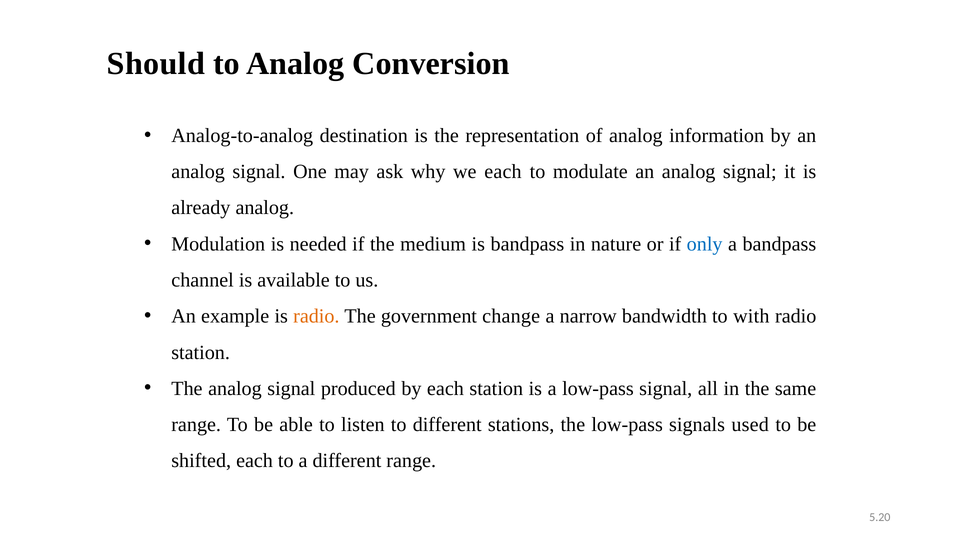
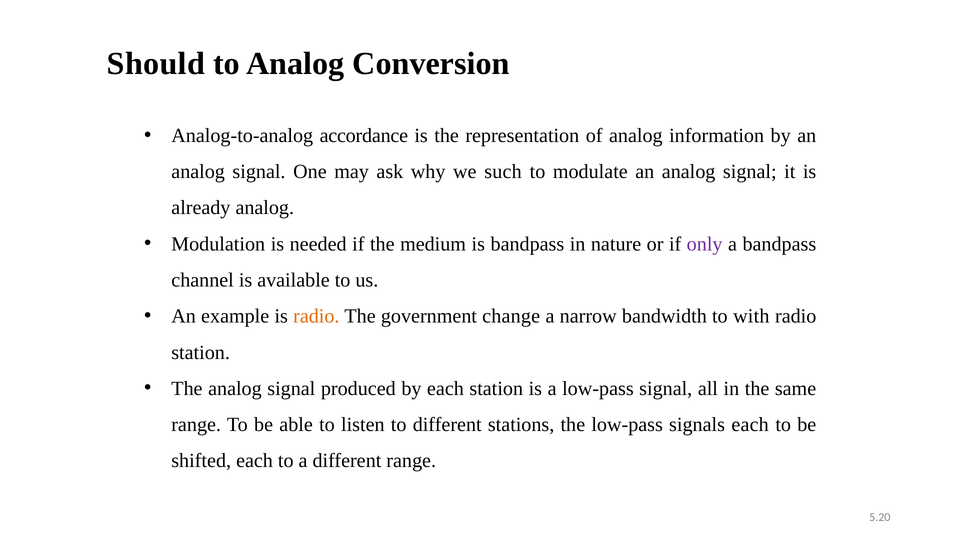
destination: destination -> accordance (364, 136)
we each: each -> such (503, 172)
only colour: blue -> purple (705, 244)
signals used: used -> each (750, 425)
